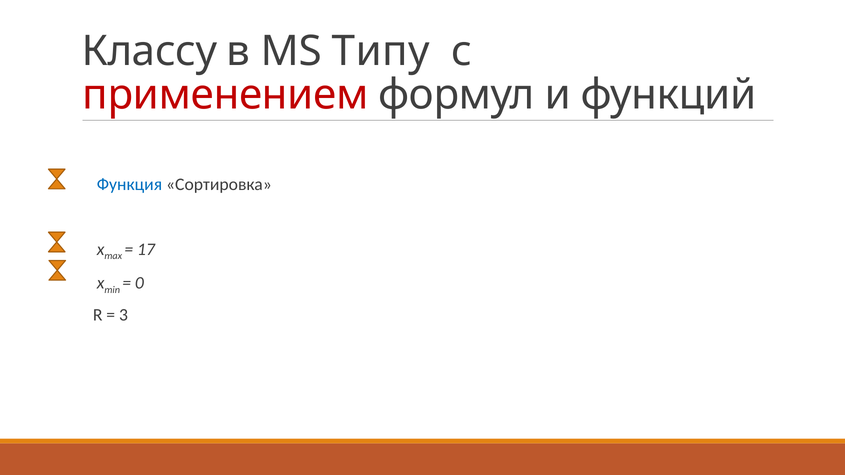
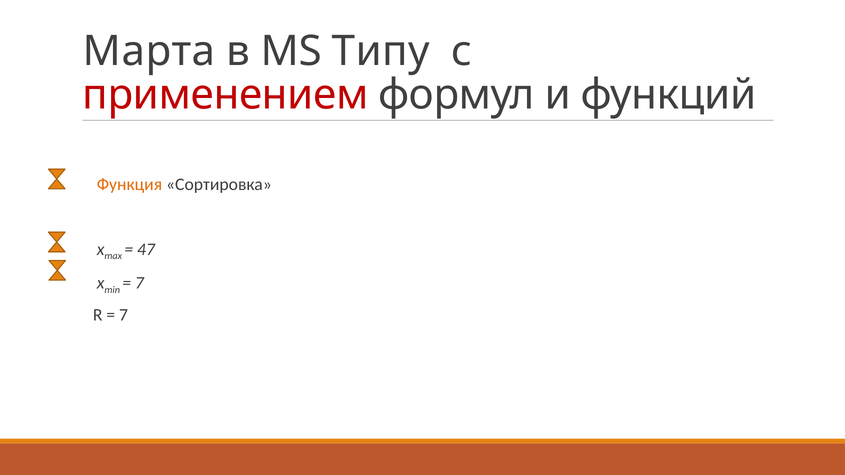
Классу: Классу -> Марта (149, 52)
Функция colour: blue -> orange (129, 185)
17: 17 -> 47 (146, 249)
0: 0 -> 7 (139, 283)
3: 3 -> 7 (124, 315)
